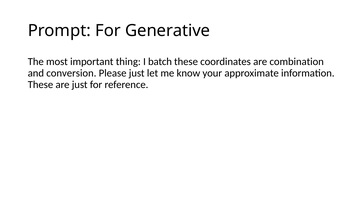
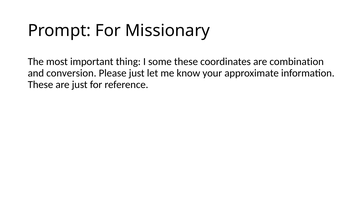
Generative: Generative -> Missionary (168, 31)
batch: batch -> some (160, 62)
